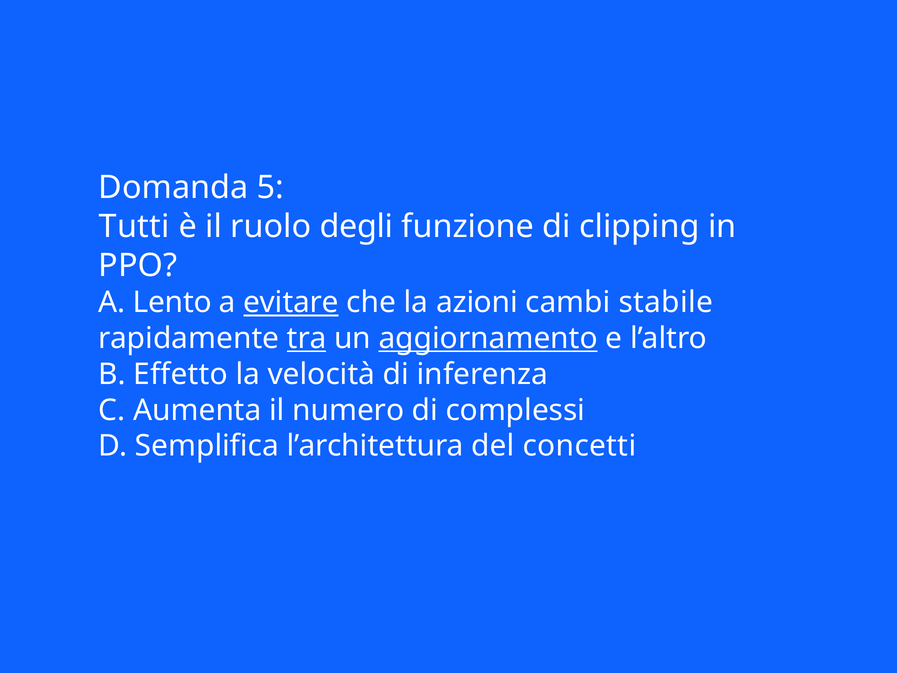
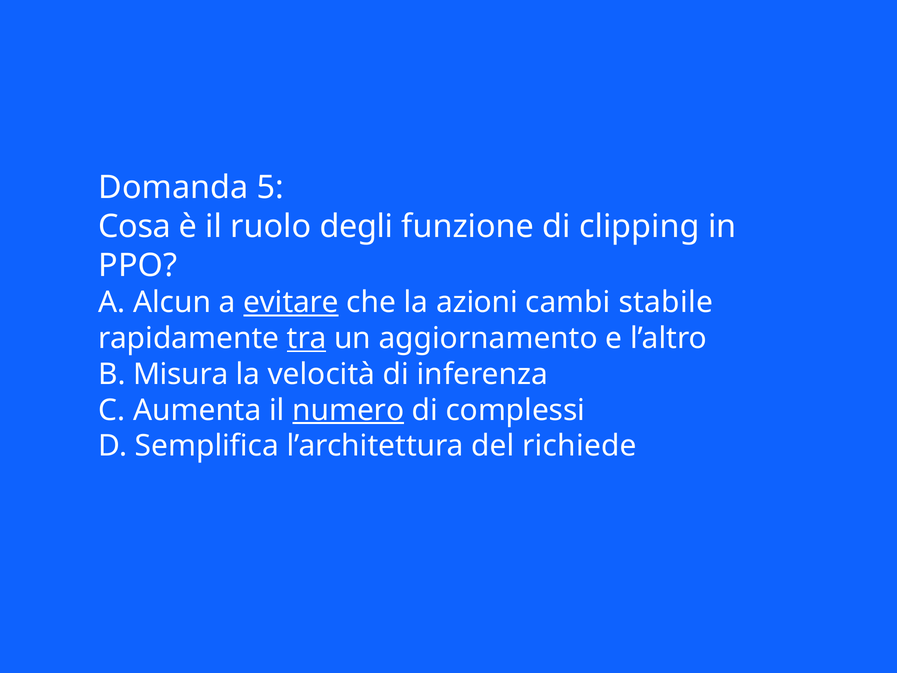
Tutti: Tutti -> Cosa (135, 226)
Lento: Lento -> Alcun (172, 302)
aggiornamento underline: present -> none (488, 338)
Effetto: Effetto -> Misura (181, 374)
numero underline: none -> present (348, 410)
concetti: concetti -> richiede (580, 446)
